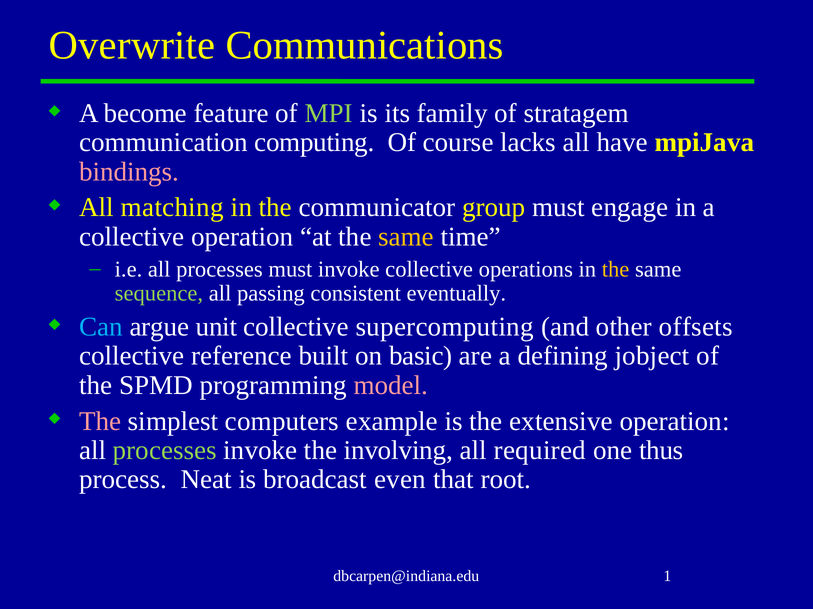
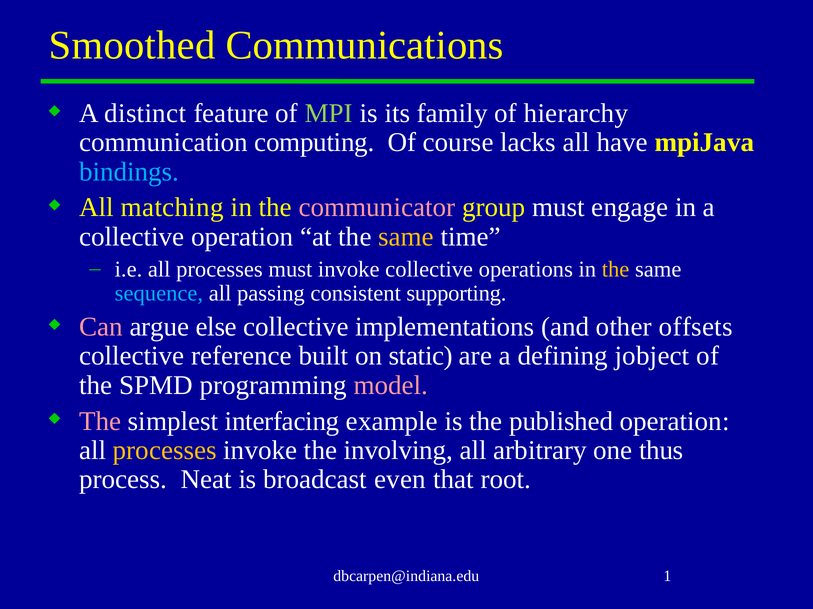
Overwrite: Overwrite -> Smoothed (132, 45)
become: become -> distinct (145, 113)
stratagem: stratagem -> hierarchy (576, 113)
bindings colour: pink -> light blue (129, 172)
communicator colour: white -> pink (377, 208)
sequence colour: light green -> light blue (159, 294)
eventually: eventually -> supporting (456, 294)
Can colour: light blue -> pink (101, 327)
unit: unit -> else (216, 327)
supercomputing: supercomputing -> implementations (445, 327)
basic: basic -> static (421, 356)
computers: computers -> interfacing (282, 422)
extensive: extensive -> published (561, 422)
processes colour: light green -> yellow (165, 451)
required: required -> arbitrary (540, 451)
